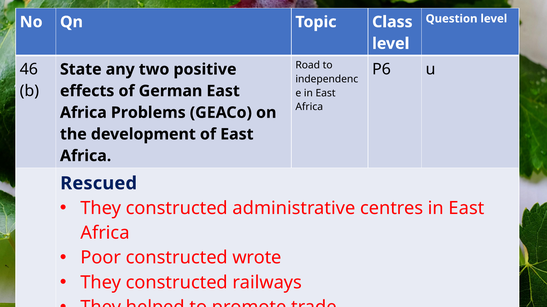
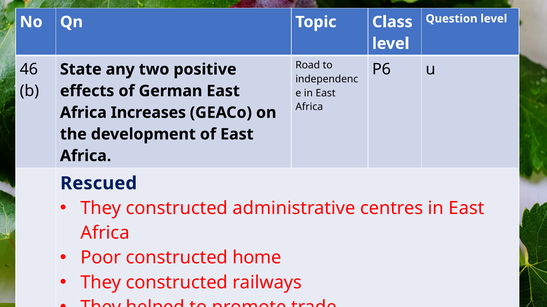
Problems: Problems -> Increases (148, 113)
wrote: wrote -> home (257, 258)
